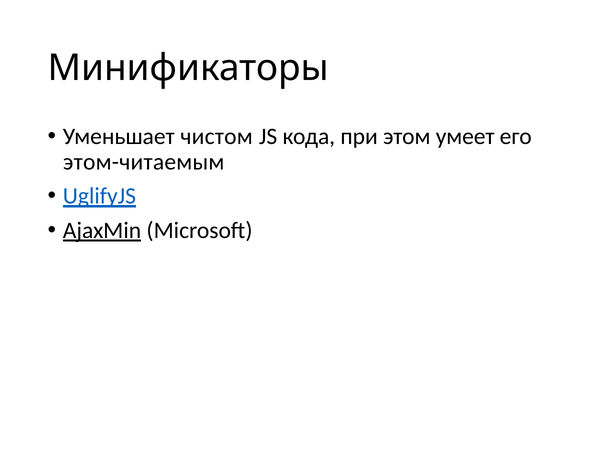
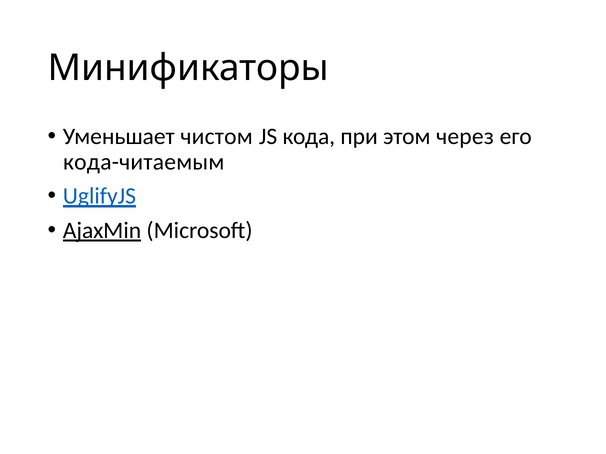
умеет: умеет -> через (465, 137)
этом-читаемым: этом-читаемым -> кода-читаемым (144, 162)
